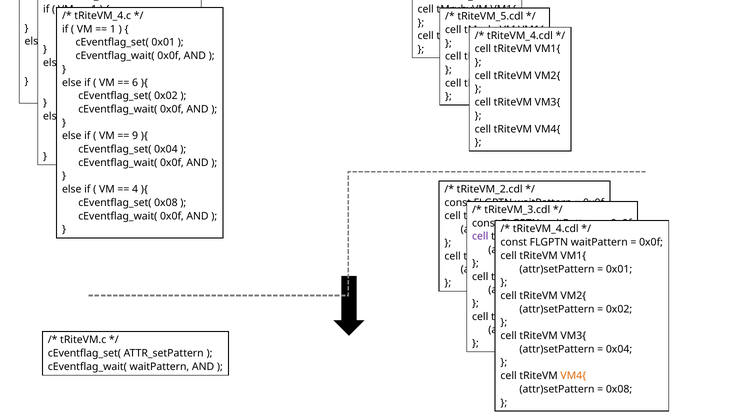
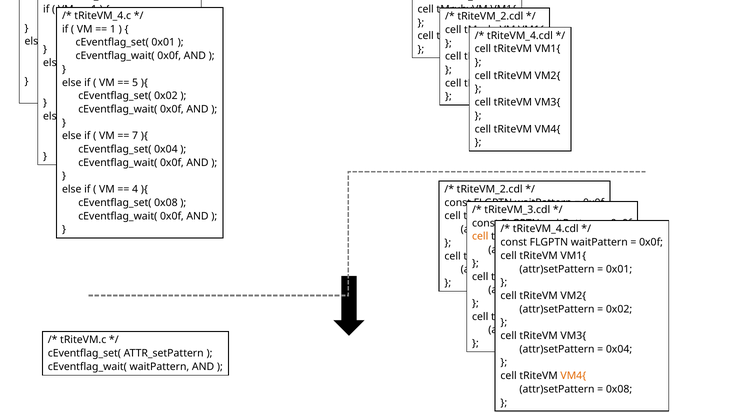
tRiteVM_5.cdl: tRiteVM_5.cdl -> tRiteVM_2.cdl (490, 16)
6: 6 -> 5 (135, 83)
9: 9 -> 7 (135, 136)
cell colour: purple -> orange (480, 236)
